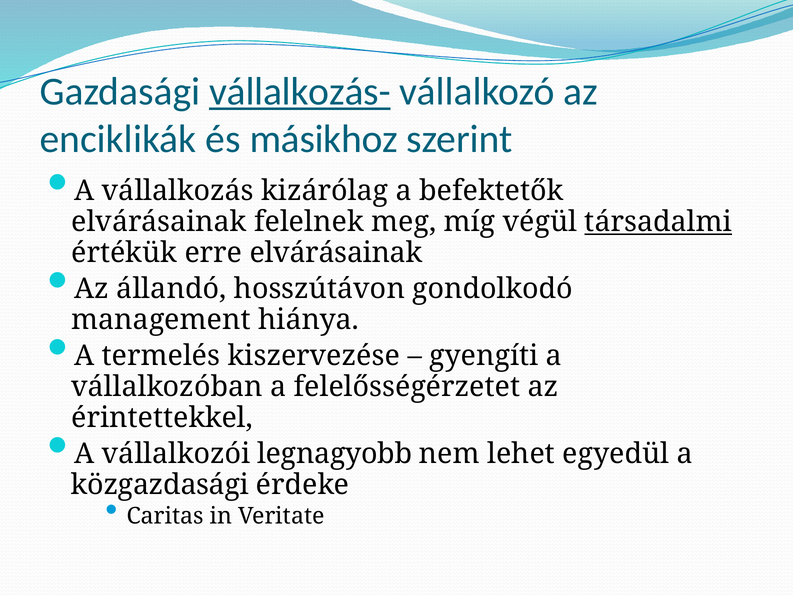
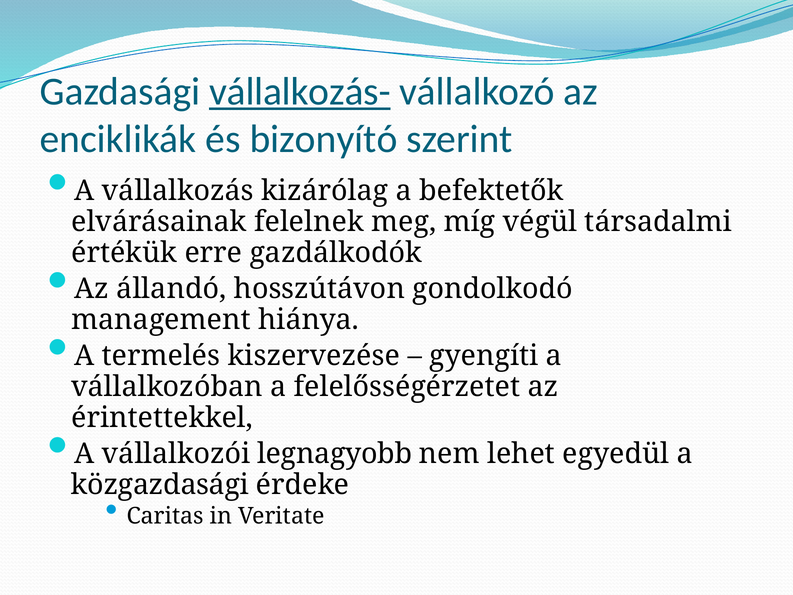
másikhoz: másikhoz -> bizonyító (324, 139)
társadalmi underline: present -> none (658, 222)
erre elvárásainak: elvárásainak -> gazdálkodók (336, 253)
